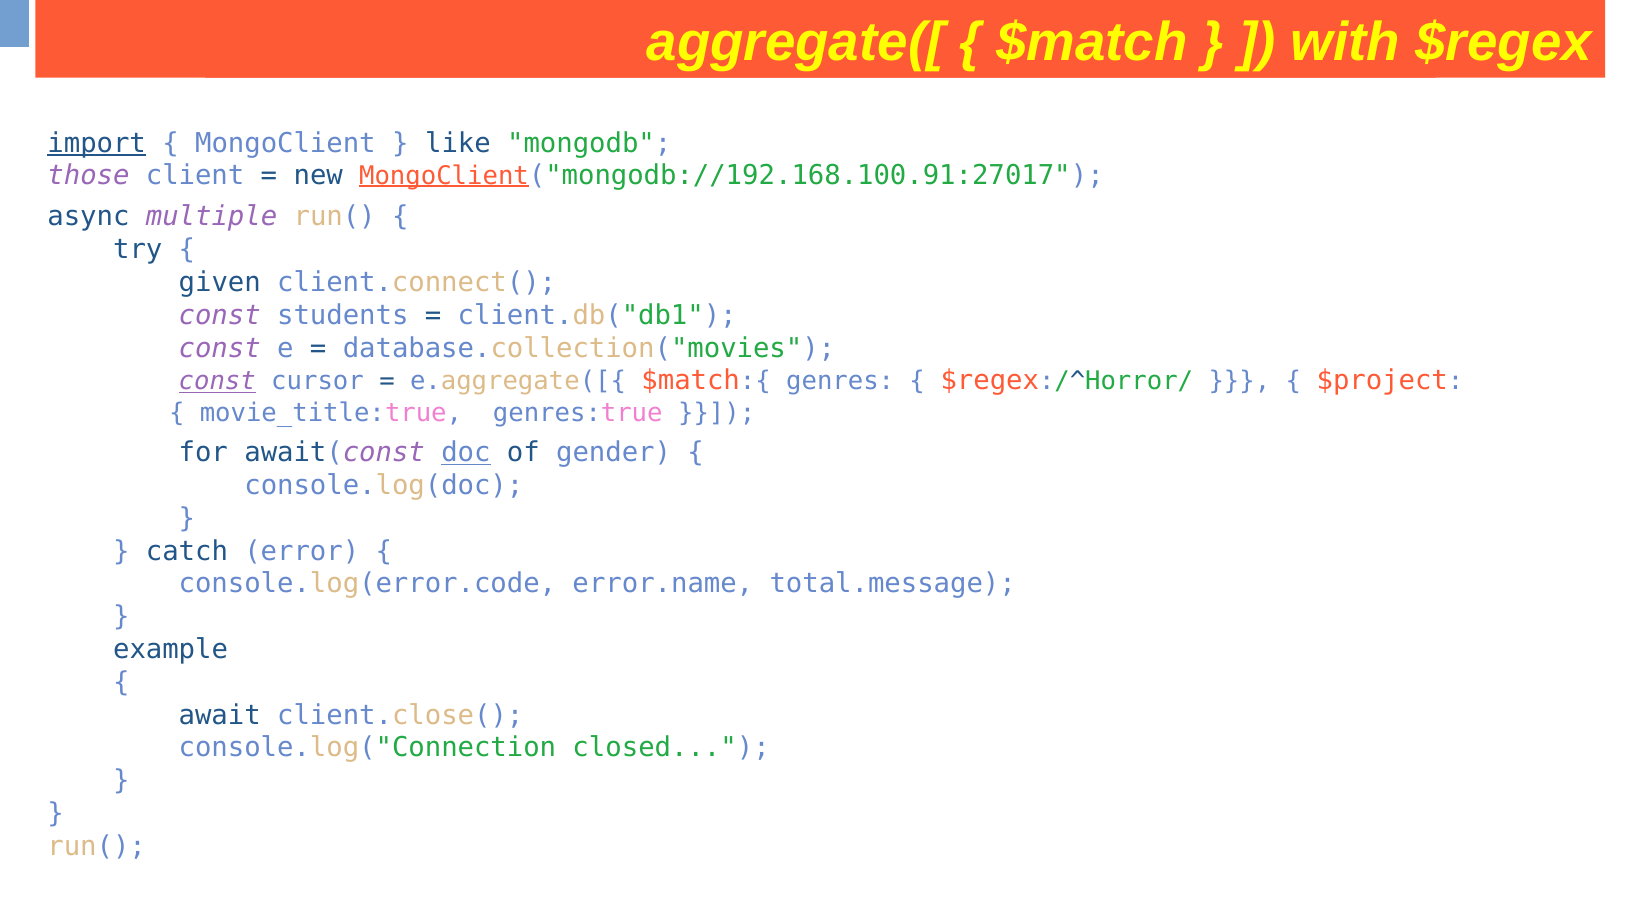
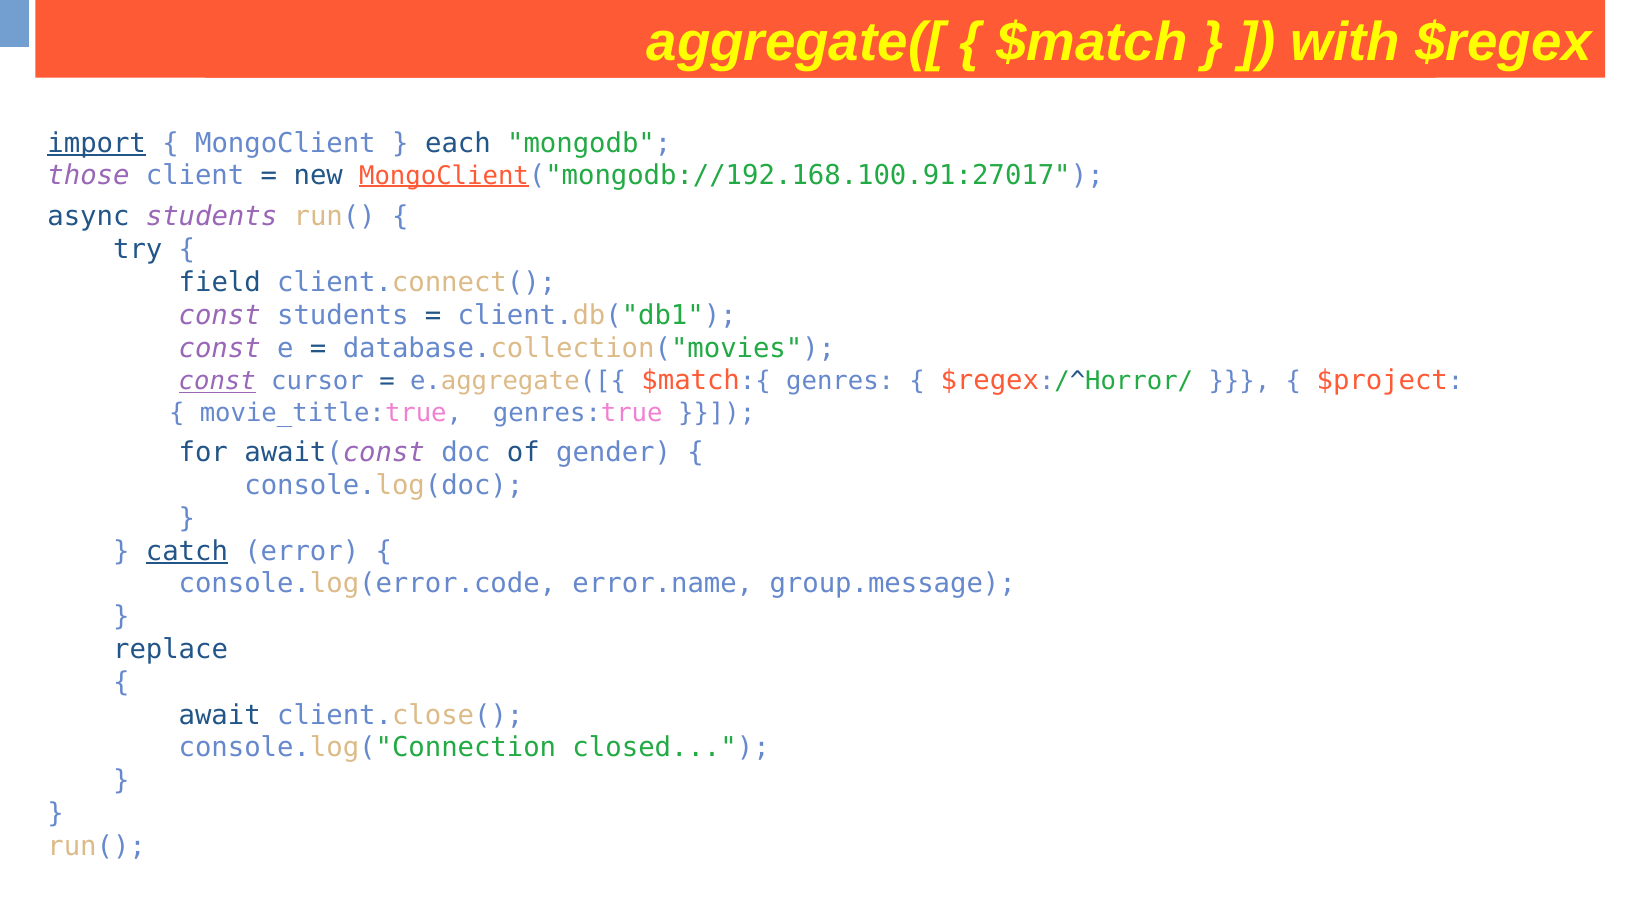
like: like -> each (458, 143)
async multiple: multiple -> students (212, 217)
given: given -> field (220, 283)
doc underline: present -> none (466, 453)
catch underline: none -> present (187, 551)
total.message: total.message -> group.message (893, 584)
example: example -> replace (171, 650)
